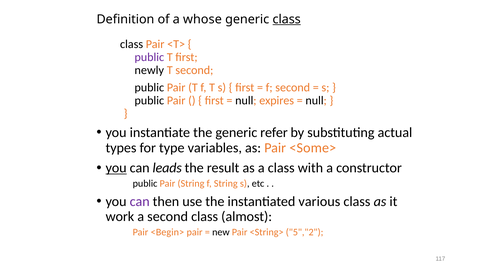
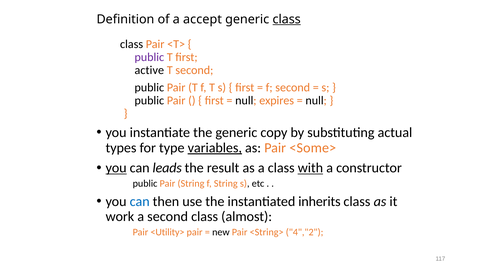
whose: whose -> accept (202, 19)
newly: newly -> active (149, 70)
refer: refer -> copy (274, 133)
variables underline: none -> present (215, 148)
with underline: none -> present (310, 168)
can colour: purple -> blue (140, 202)
various: various -> inherits (319, 202)
<Begin>: <Begin> -> <Utility> (168, 232)
5","2: 5","2 -> 4","2 (305, 232)
